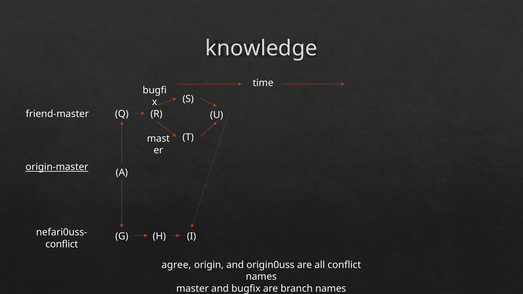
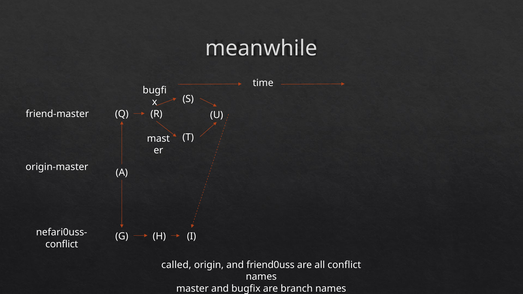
knowledge: knowledge -> meanwhile (261, 48)
origin-master underline: present -> none (57, 167)
agree: agree -> called (176, 265)
origin0uss: origin0uss -> friend0uss (270, 265)
